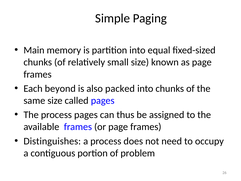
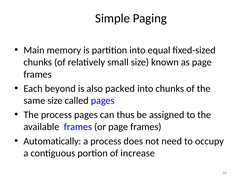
Distinguishes: Distinguishes -> Automatically (52, 141)
problem: problem -> increase (138, 153)
